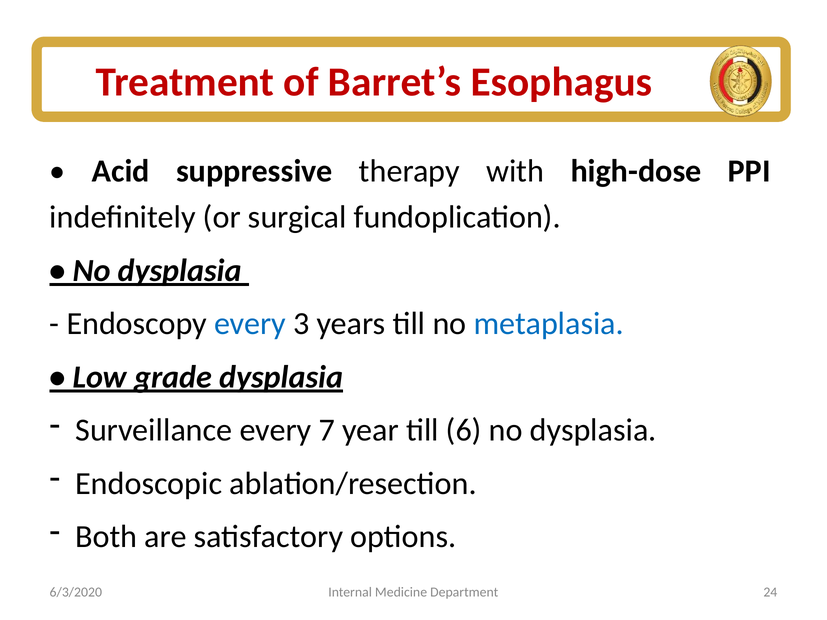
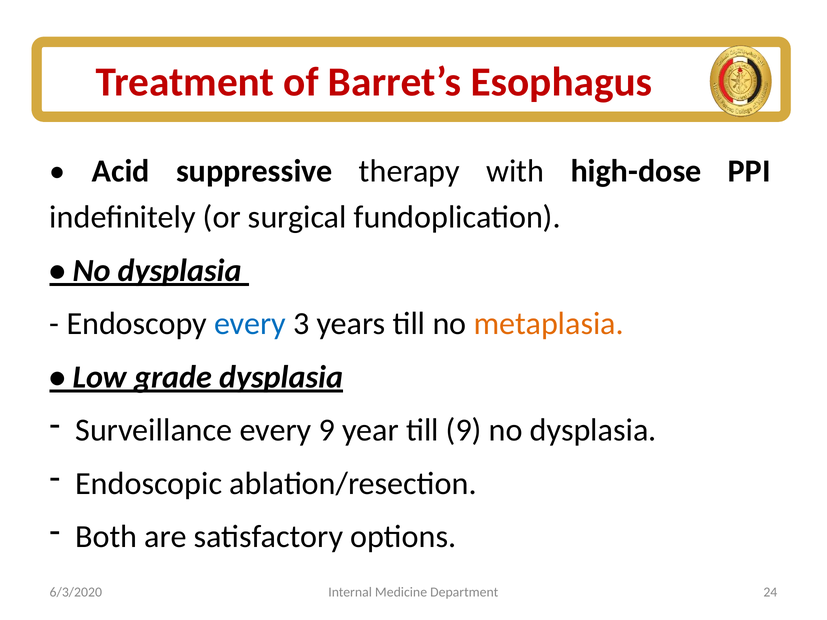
metaplasia colour: blue -> orange (549, 324)
every 7: 7 -> 9 (327, 430)
till 6: 6 -> 9 (464, 430)
